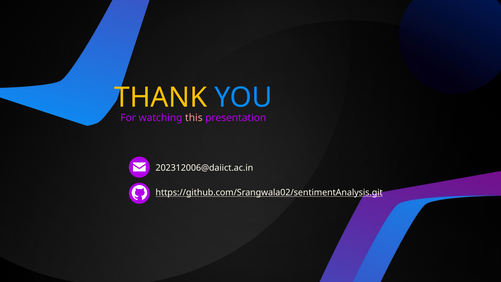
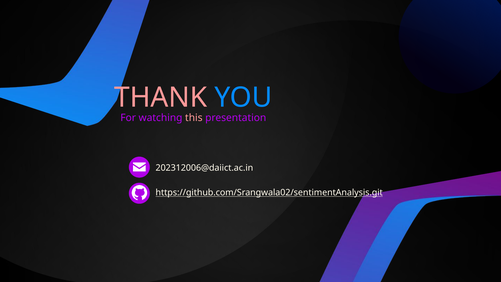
THANK colour: yellow -> pink (161, 97)
